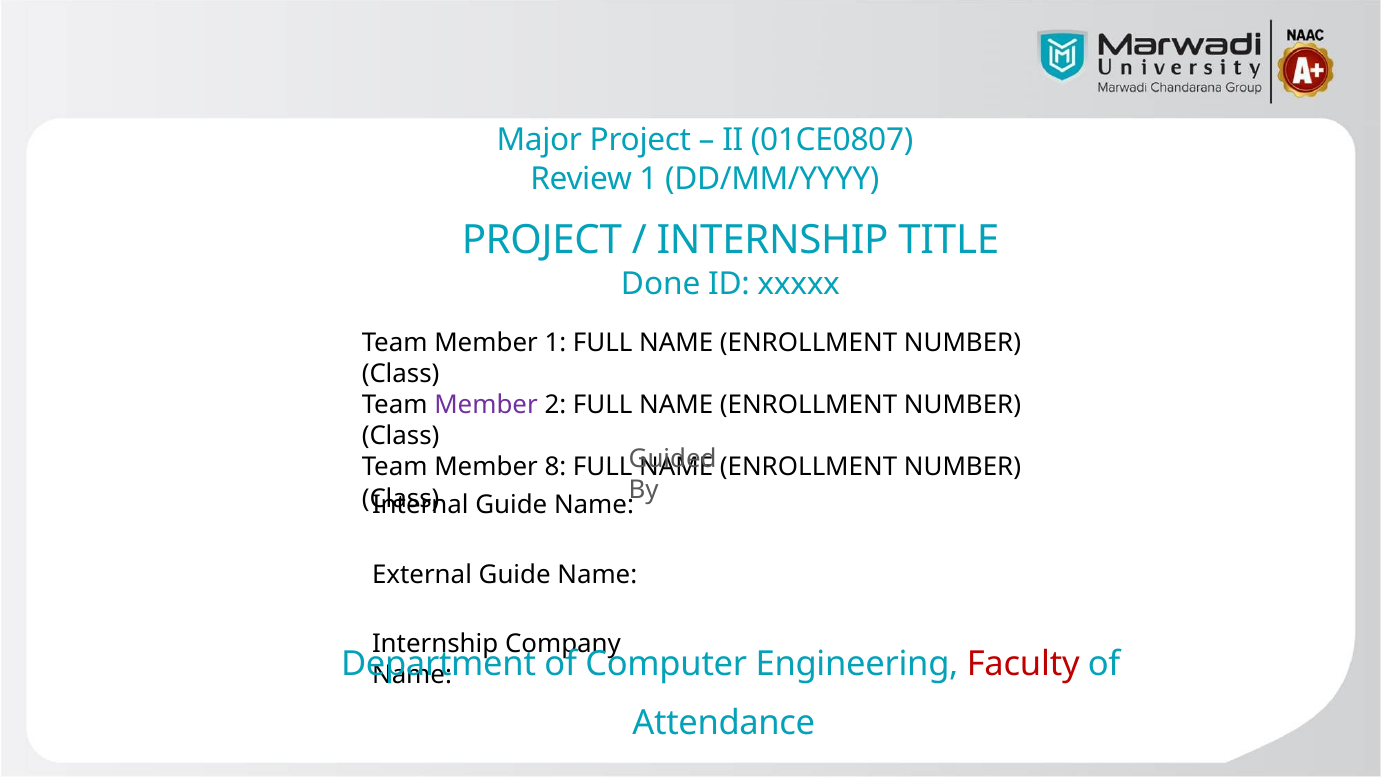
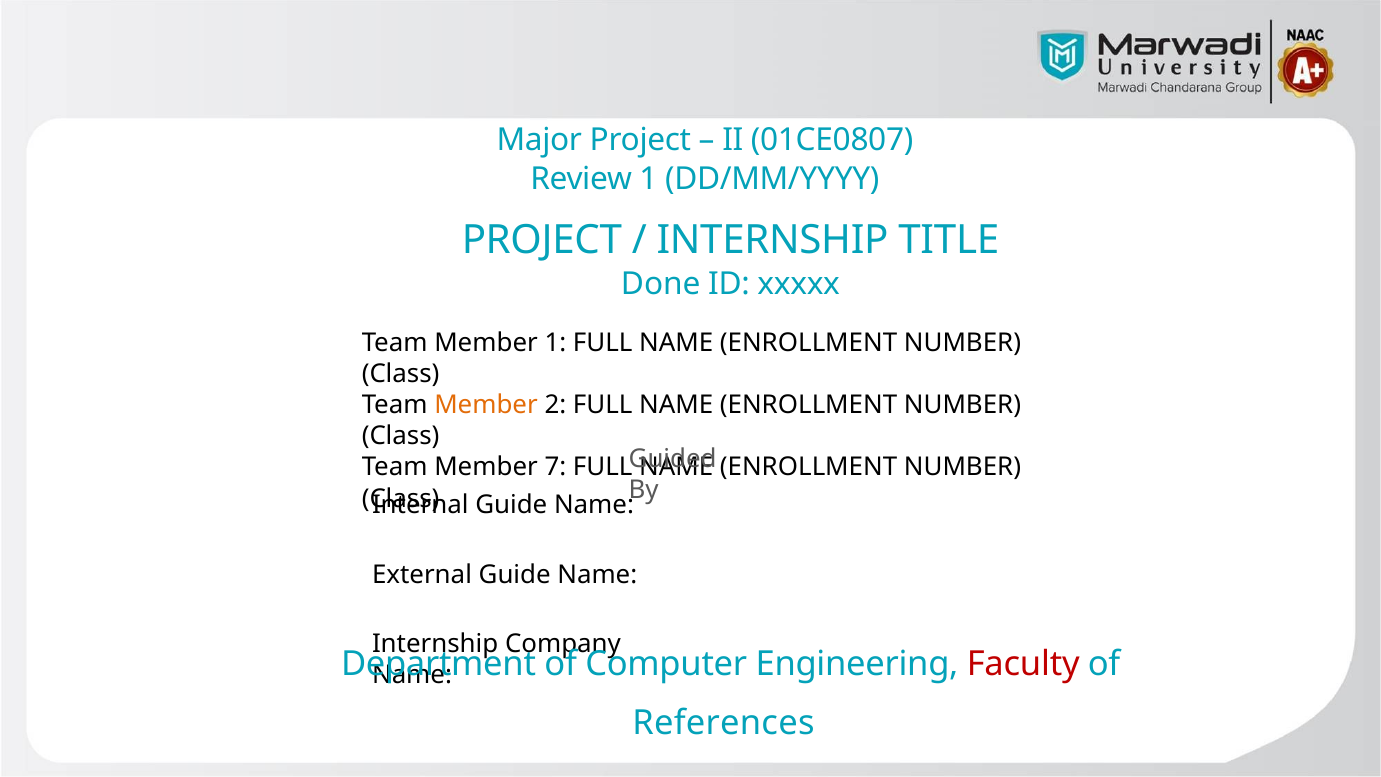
Member colour: purple -> orange (486, 405)
8: 8 -> 7 (555, 467)
Attendance: Attendance -> References (724, 723)
